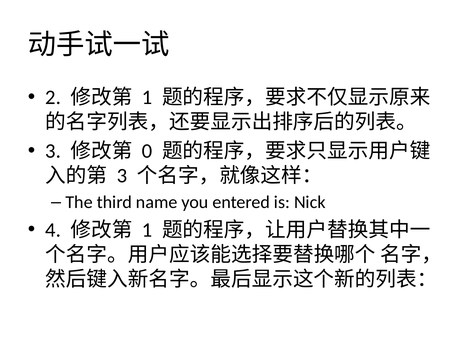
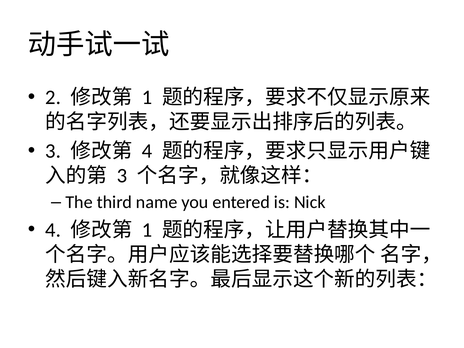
0: 0 -> 4 (147, 151)
